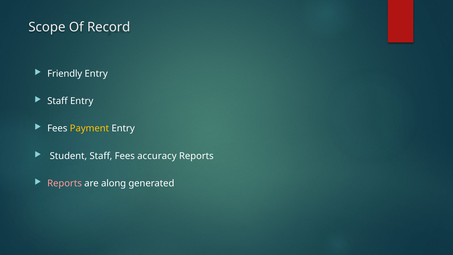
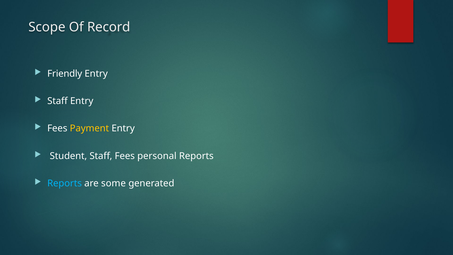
accuracy: accuracy -> personal (157, 156)
Reports colour: pink -> light blue (65, 183)
along: along -> some (113, 183)
